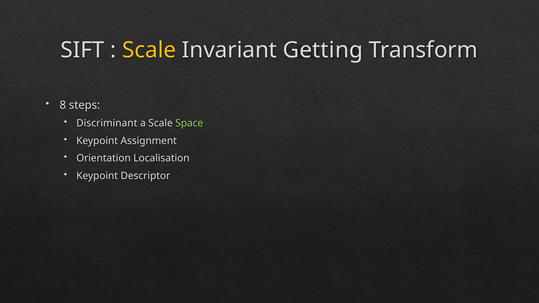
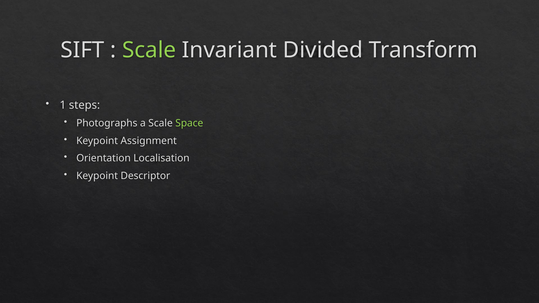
Scale colour: yellow -> light green (149, 50)
Getting: Getting -> Divided (323, 50)
8: 8 -> 1 (63, 105)
Discriminant: Discriminant -> Photographs (107, 123)
